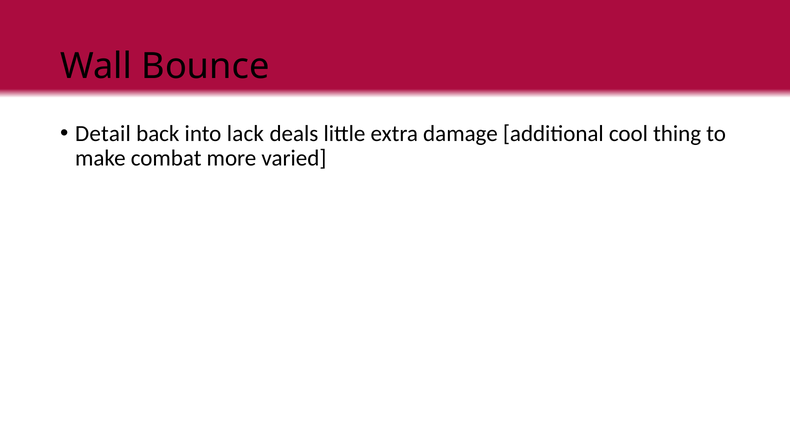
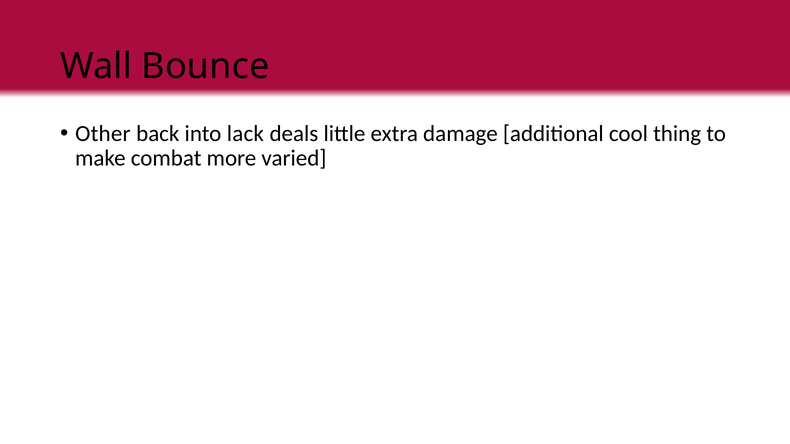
Detail: Detail -> Other (103, 134)
